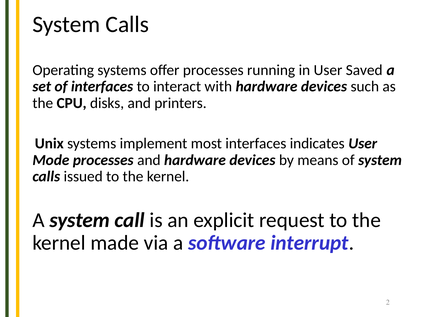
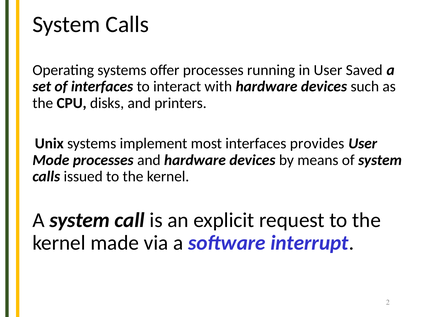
indicates: indicates -> provides (317, 144)
